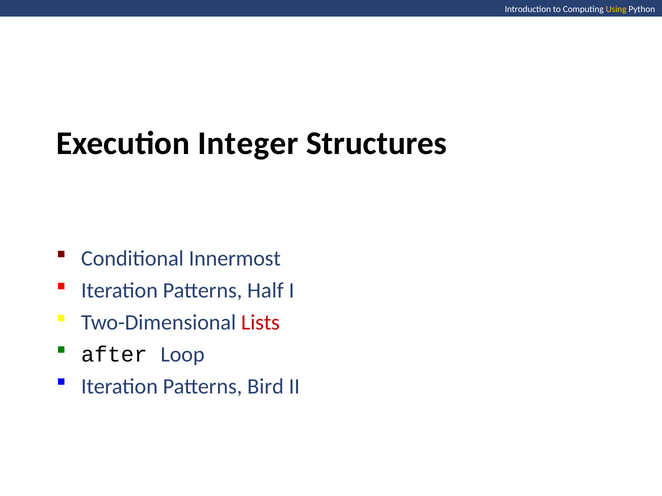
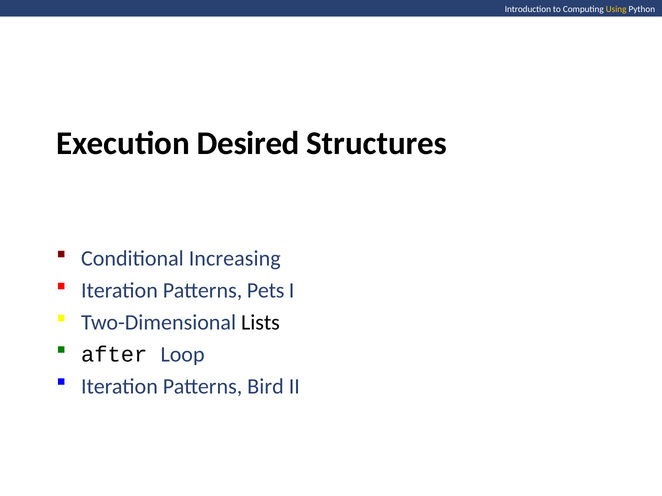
Integer: Integer -> Desired (248, 144)
Innermost: Innermost -> Increasing (235, 259)
Half: Half -> Pets (266, 291)
Lists colour: red -> black (260, 323)
